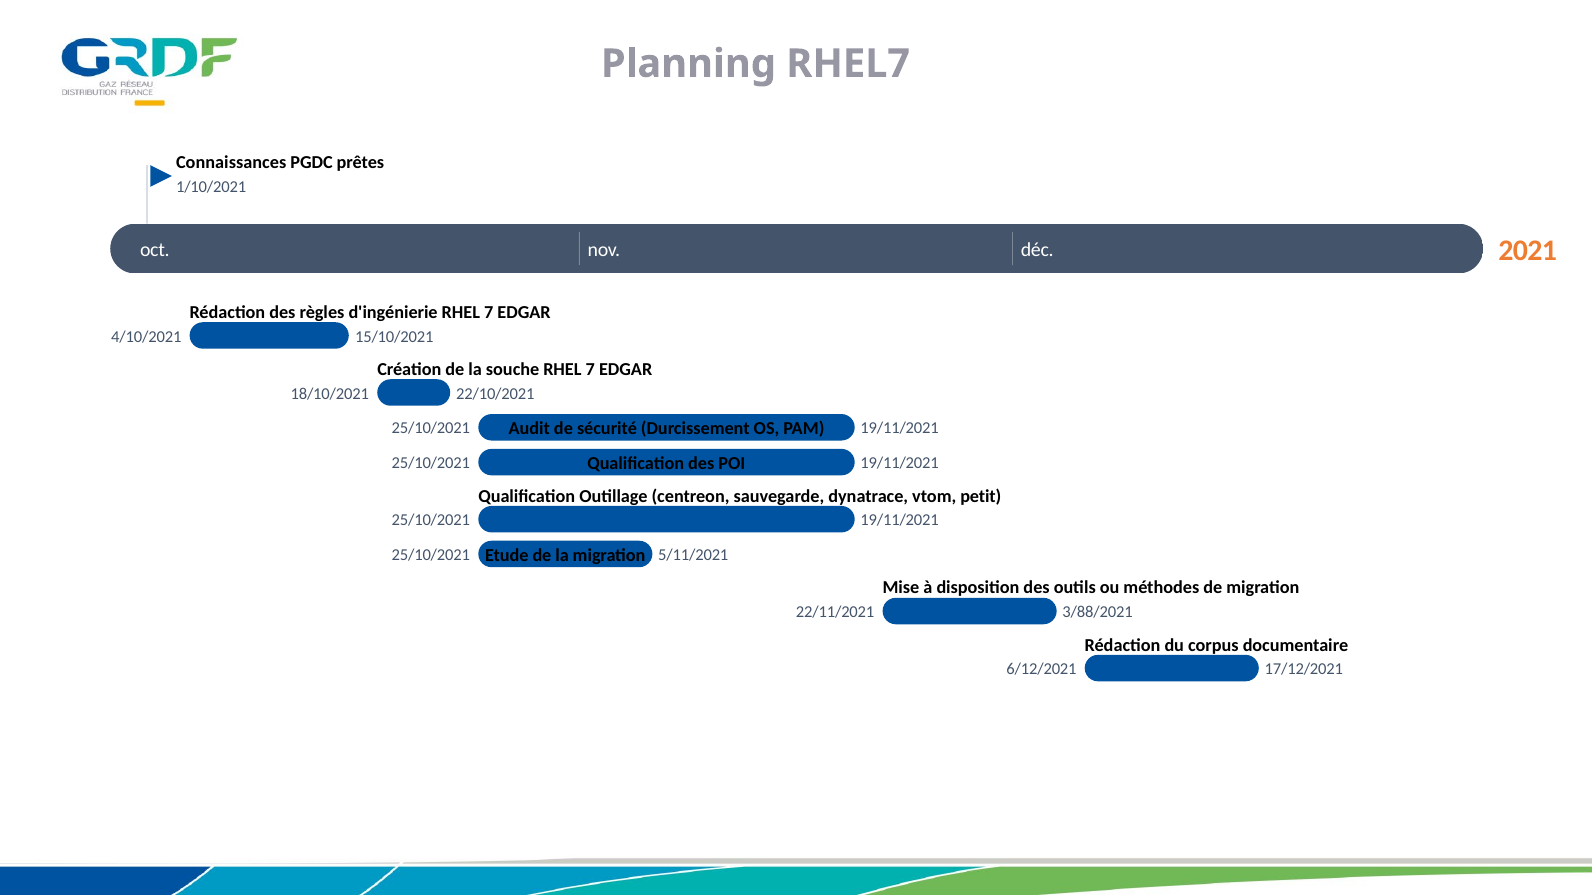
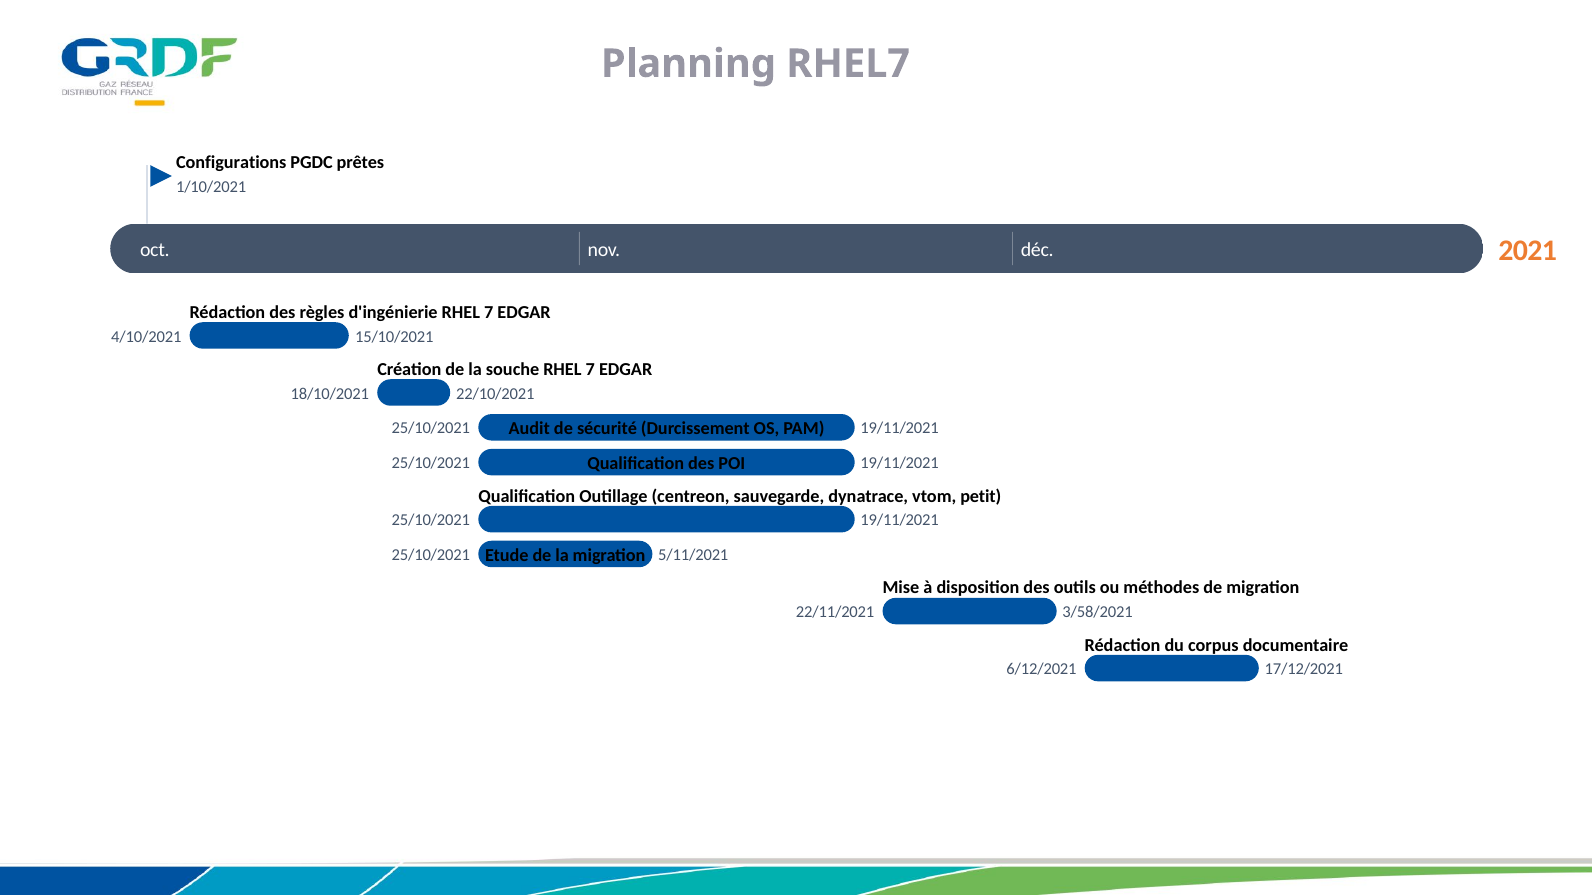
Connaissances: Connaissances -> Configurations (231, 162)
3/88/2021: 3/88/2021 -> 3/58/2021 (1098, 613)
